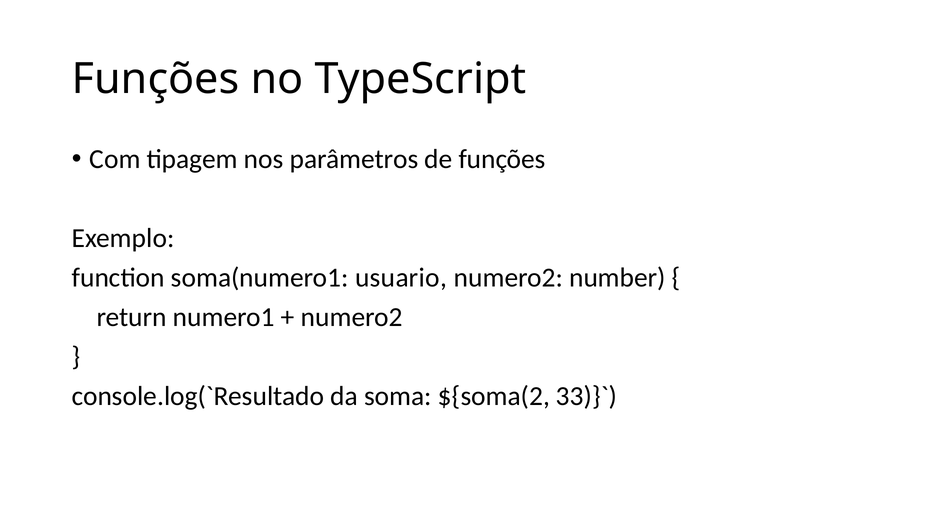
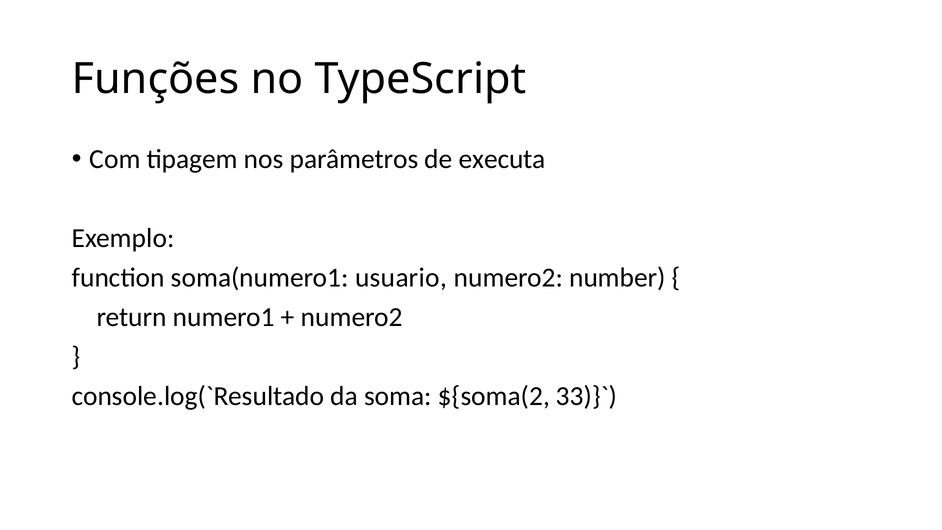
de funções: funções -> executa (502, 159)
